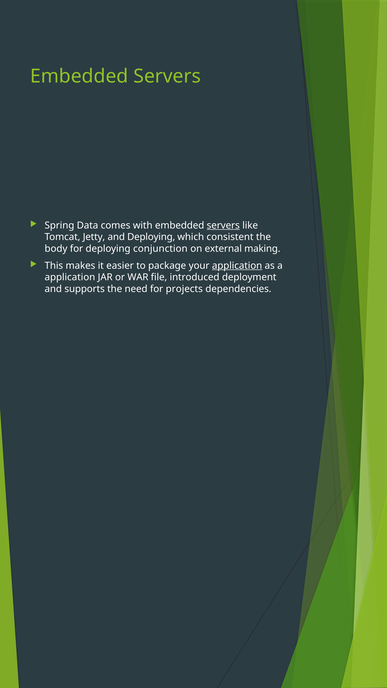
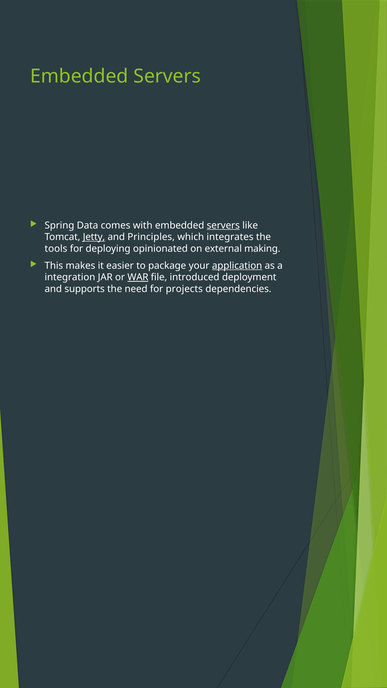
Jetty underline: none -> present (94, 237)
and Deploying: Deploying -> Principles (151, 237)
consistent: consistent -> integrates (230, 237)
body: body -> tools (56, 249)
conjunction: conjunction -> opinionated (160, 249)
application: application -> integration (70, 277)
WAR underline: none -> present (138, 277)
